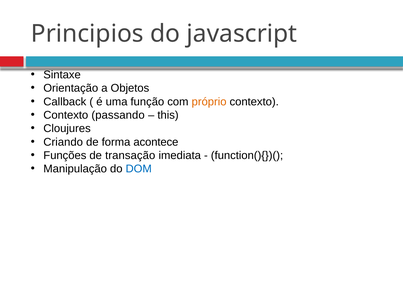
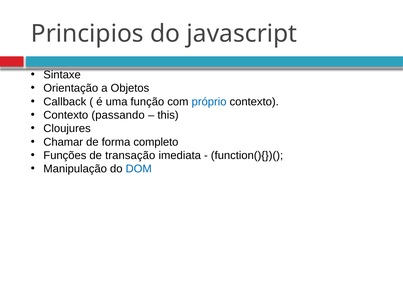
próprio colour: orange -> blue (209, 102)
Criando: Criando -> Chamar (63, 142)
acontece: acontece -> completo (156, 142)
